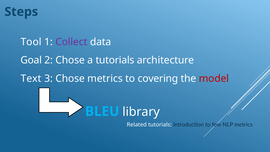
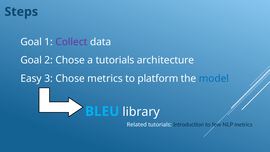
Tool: Tool -> Goal (31, 42)
Text: Text -> Easy (31, 78)
covering: covering -> platform (158, 78)
model colour: red -> blue (214, 78)
